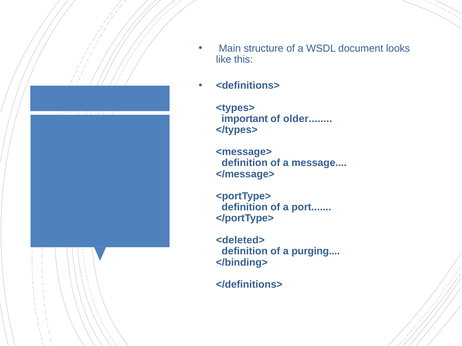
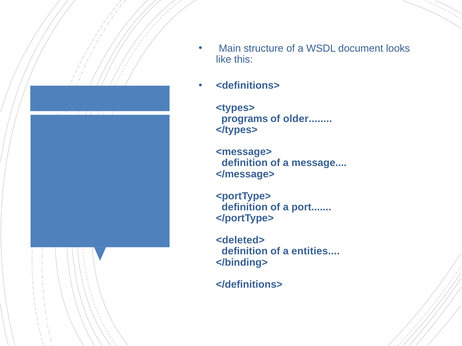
important: important -> programs (245, 119)
purging: purging -> entities (316, 252)
